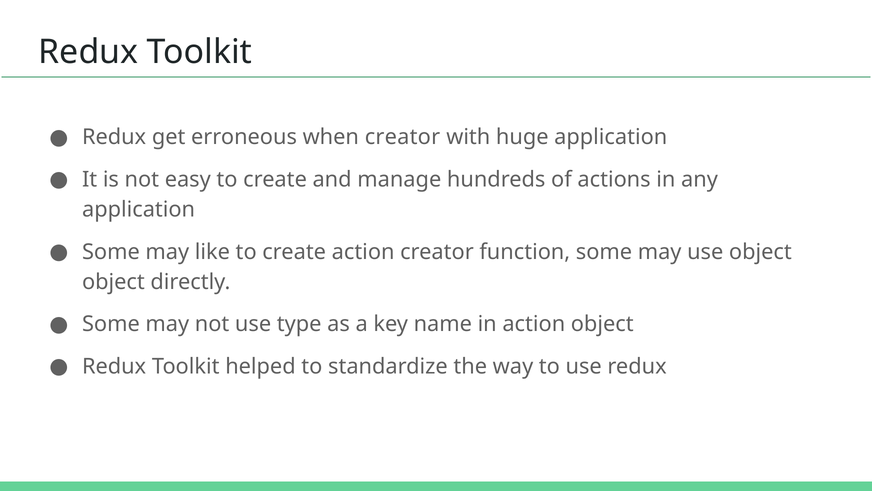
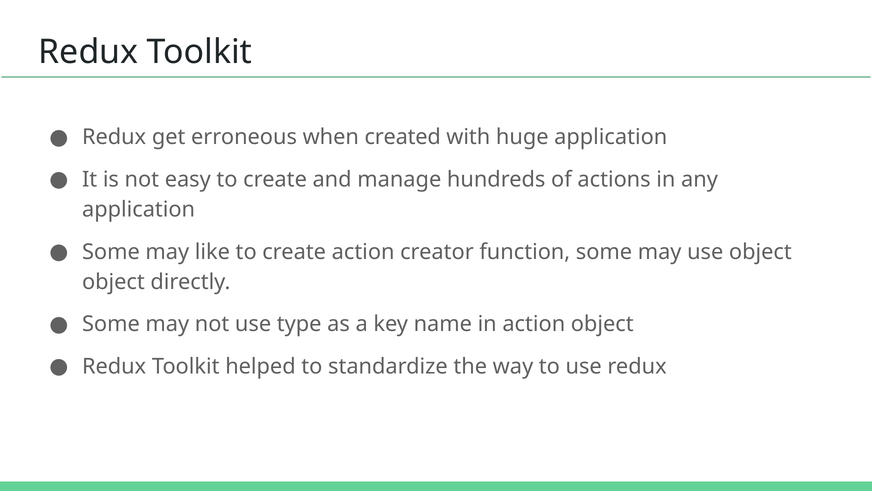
when creator: creator -> created (403, 137)
